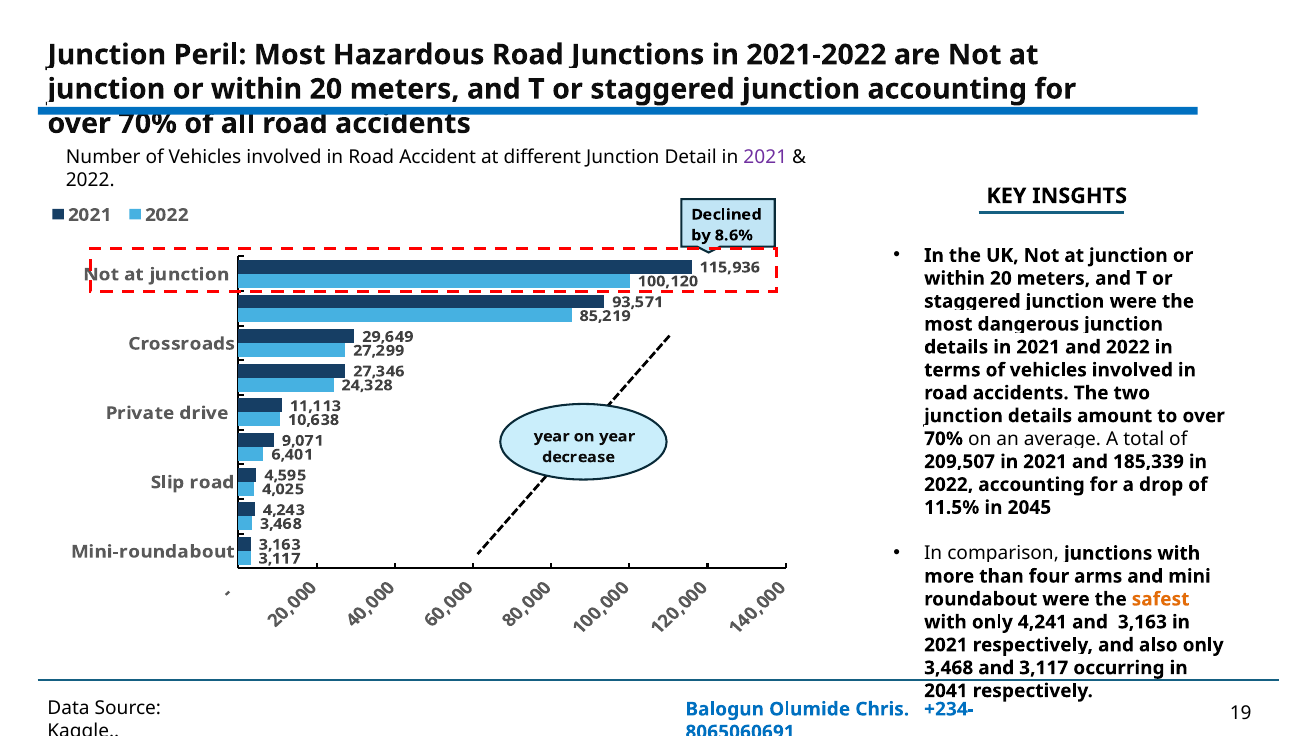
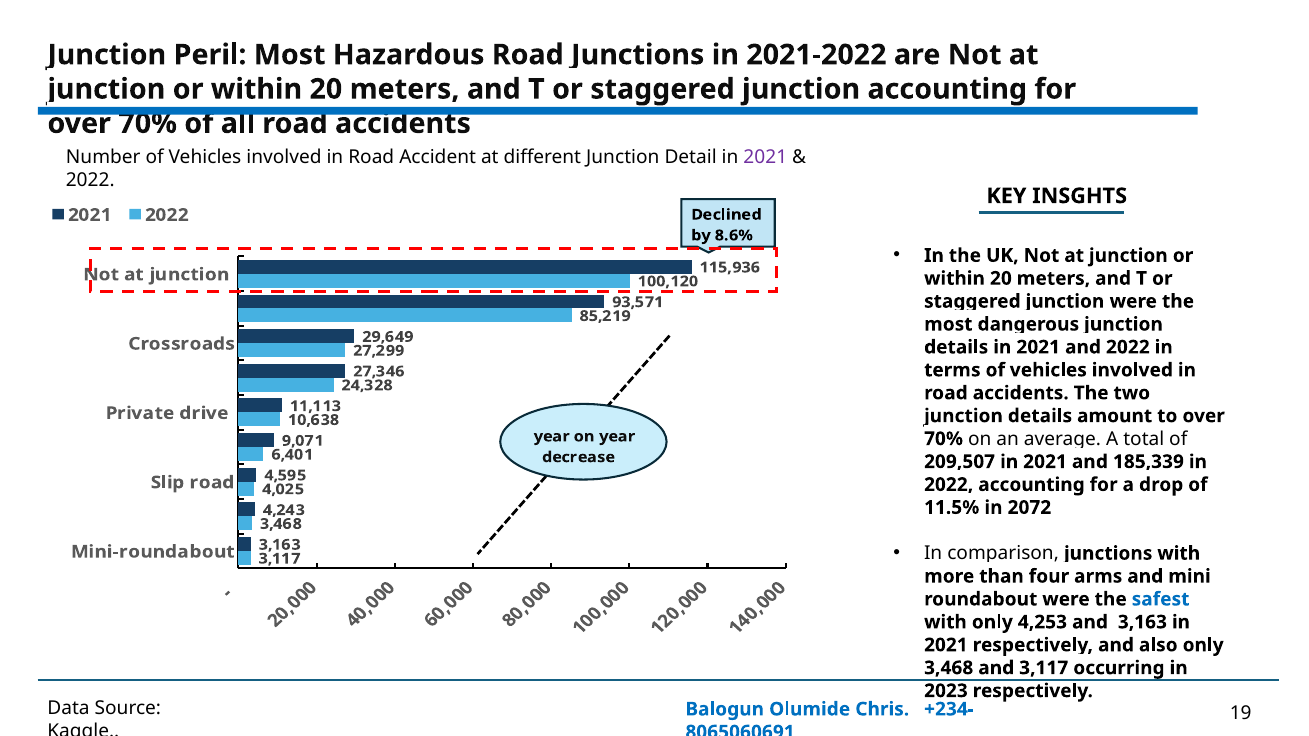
2045: 2045 -> 2072 (1029, 508)
safest colour: orange -> blue (1161, 599)
4,241: 4,241 -> 4,253 (1042, 622)
2041: 2041 -> 2023 (946, 691)
